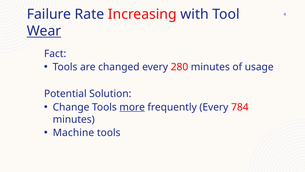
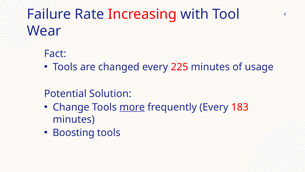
Wear underline: present -> none (44, 31)
280: 280 -> 225 (179, 67)
784: 784 -> 183 (240, 107)
Machine: Machine -> Boosting (74, 132)
